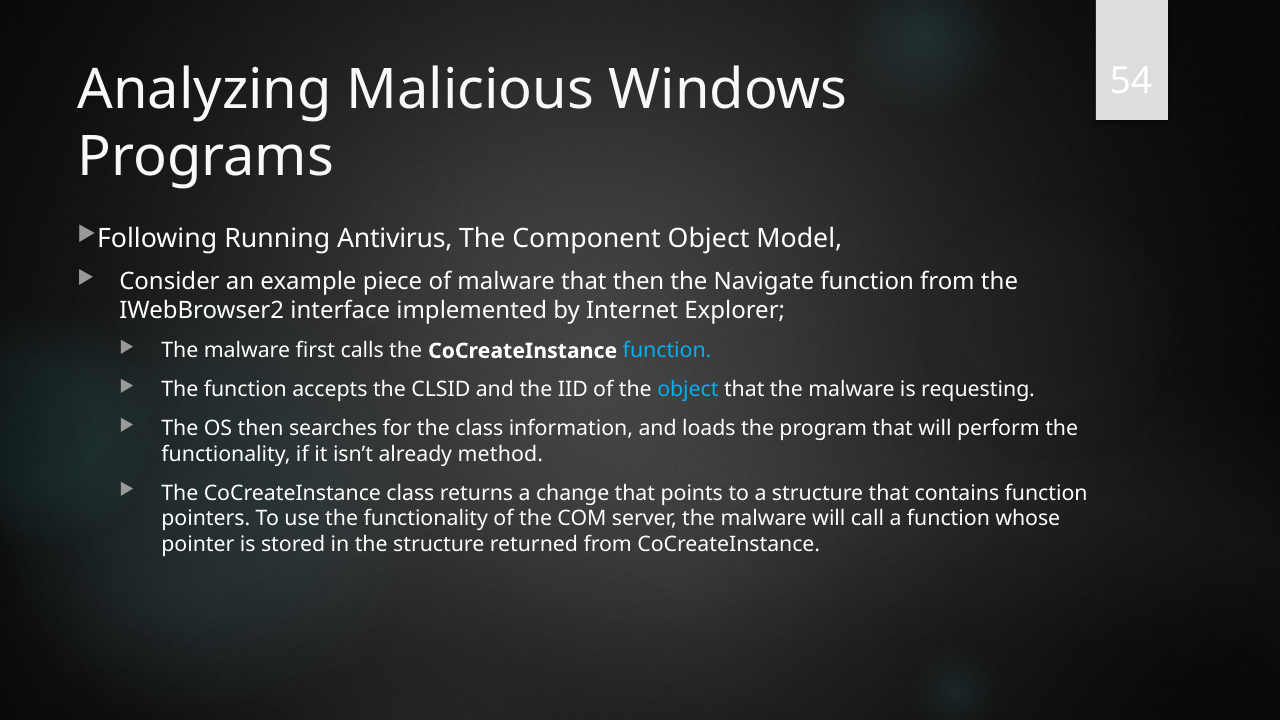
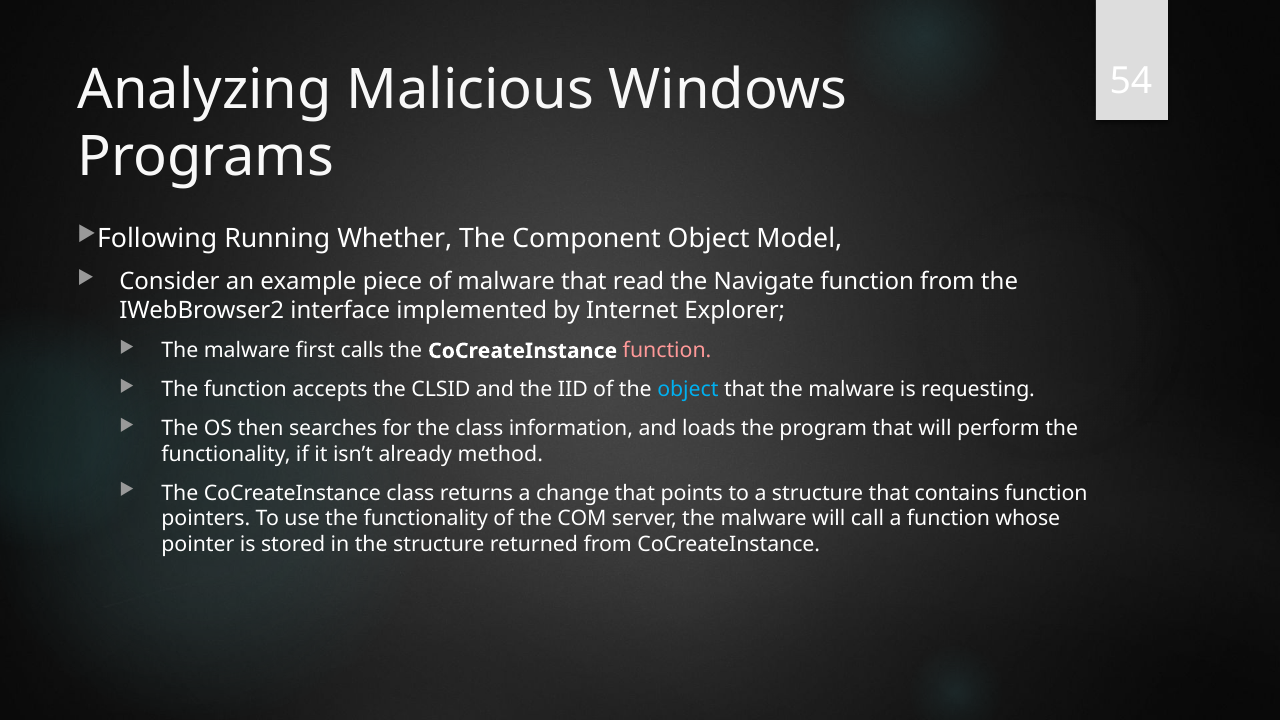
Antivirus: Antivirus -> Whether (395, 238)
that then: then -> read (639, 282)
function colour: light blue -> pink (667, 351)
